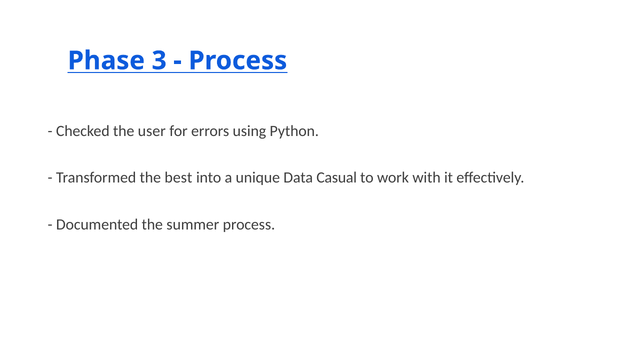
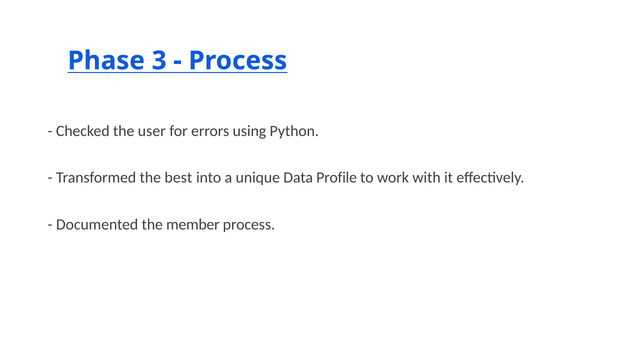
Casual: Casual -> Profile (337, 178)
summer: summer -> member (193, 225)
